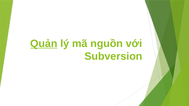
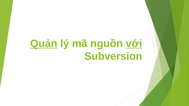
với underline: none -> present (134, 44)
